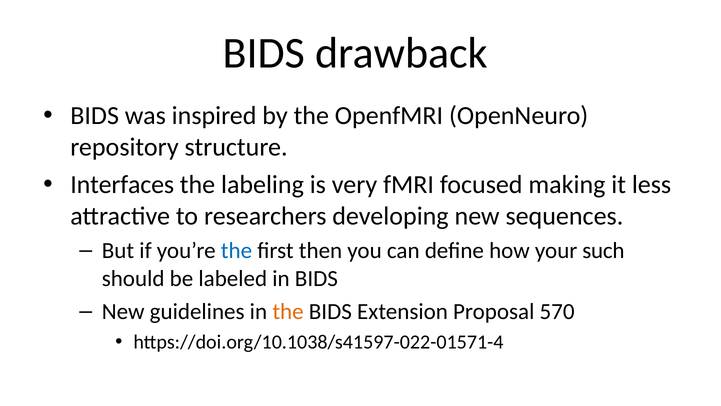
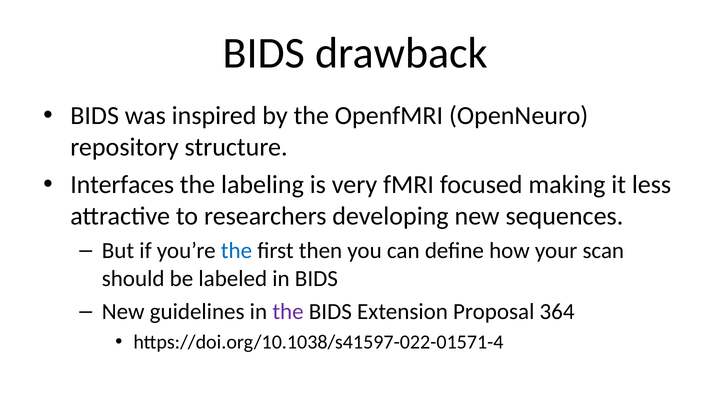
such: such -> scan (603, 251)
the colour: orange -> purple (288, 311)
570: 570 -> 364 (557, 311)
